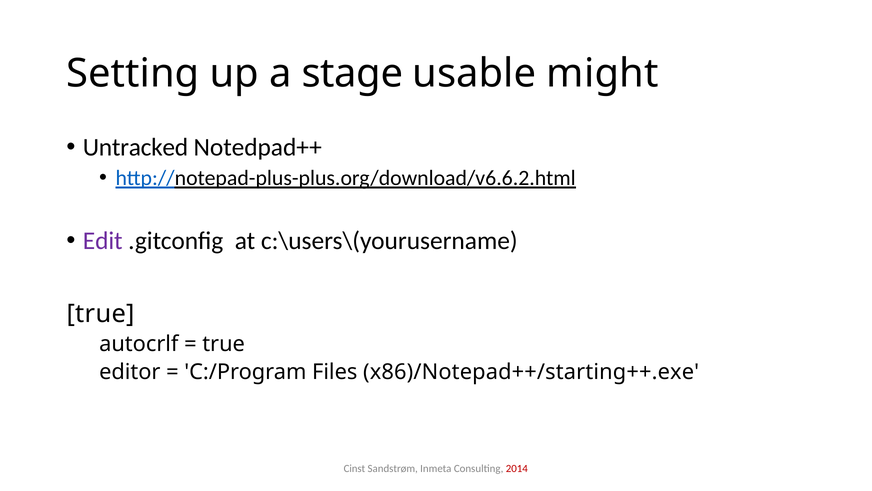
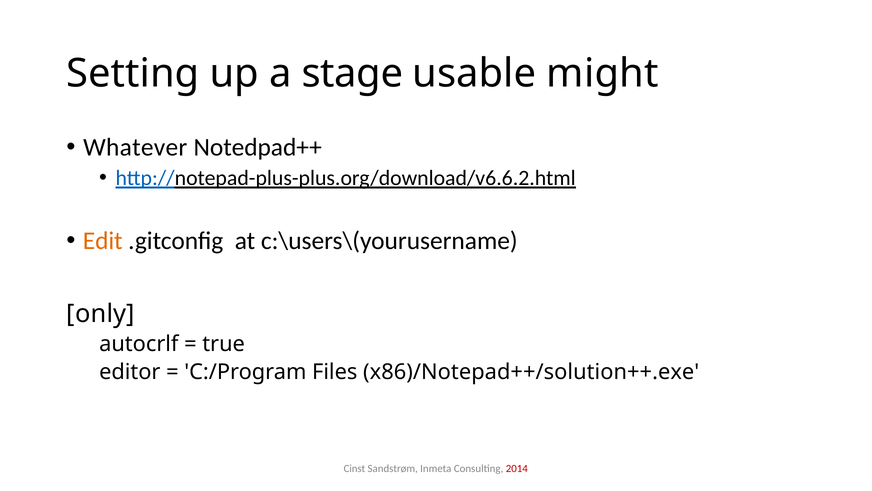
Untracked: Untracked -> Whatever (135, 147)
Edit colour: purple -> orange (103, 241)
true: true -> only (101, 314)
x86)/Notepad++/starting++.exe: x86)/Notepad++/starting++.exe -> x86)/Notepad++/solution++.exe (531, 372)
